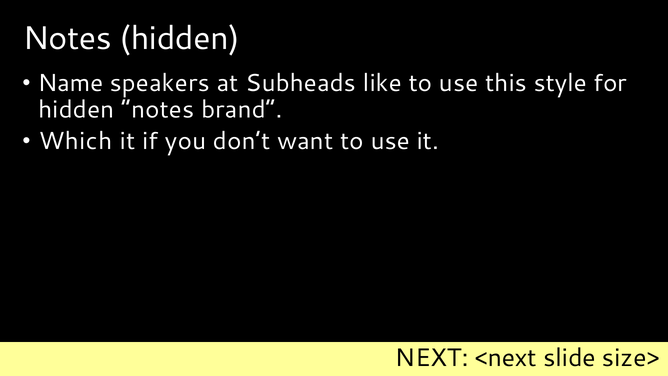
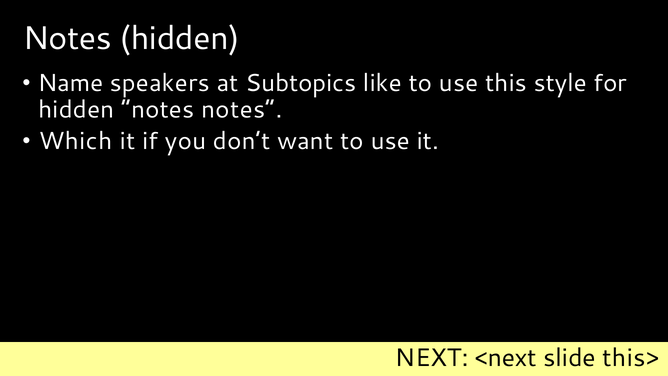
Subheads: Subheads -> Subtopics (301, 83)
notes brand: brand -> notes (242, 110)
size>: size> -> this> (631, 358)
